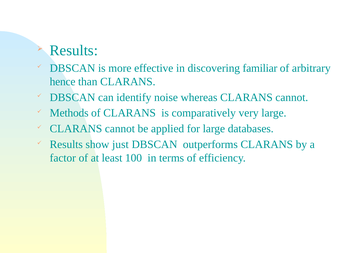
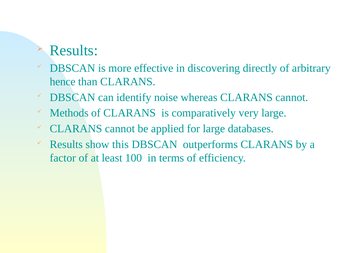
familiar: familiar -> directly (260, 68)
just: just -> this (120, 144)
